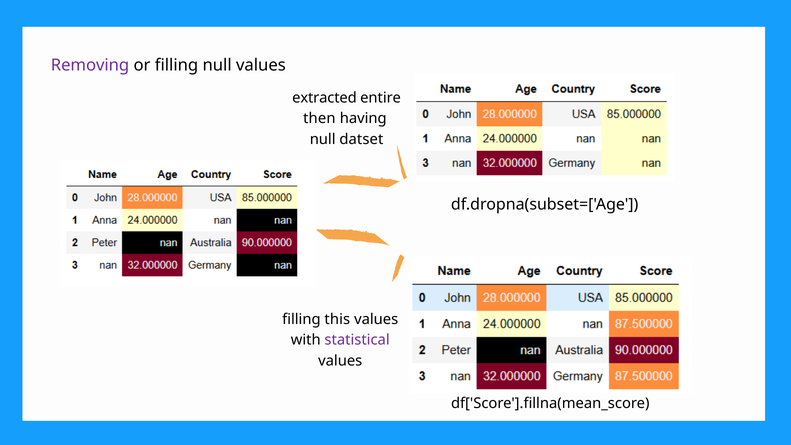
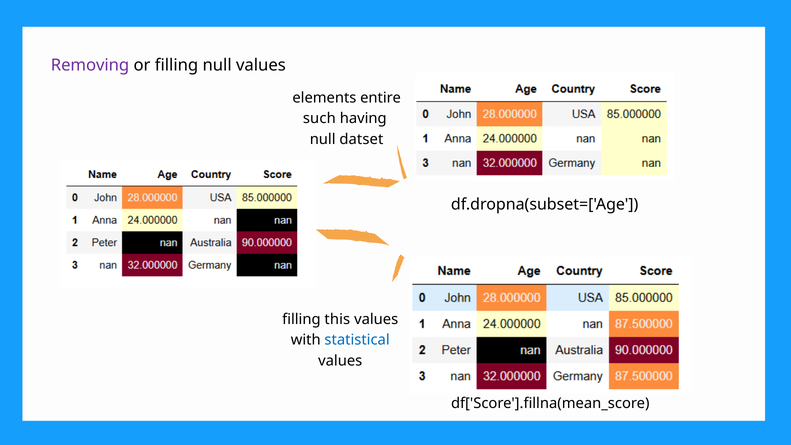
extracted: extracted -> elements (324, 98)
then: then -> such (319, 118)
statistical colour: purple -> blue (357, 340)
